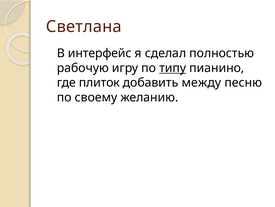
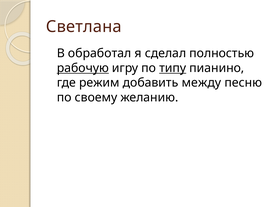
интерфейс: интерфейс -> обработал (100, 53)
рабочую underline: none -> present (83, 68)
плиток: плиток -> режим (99, 82)
